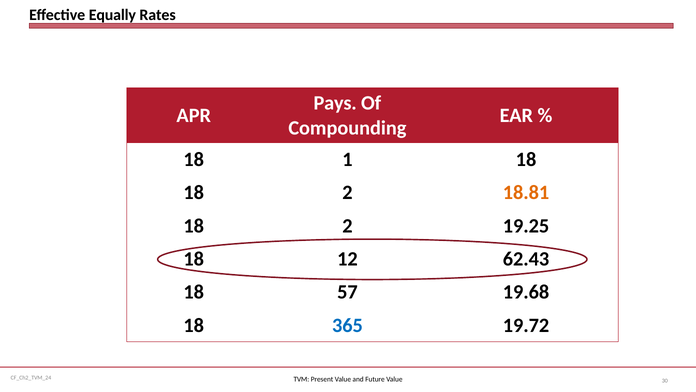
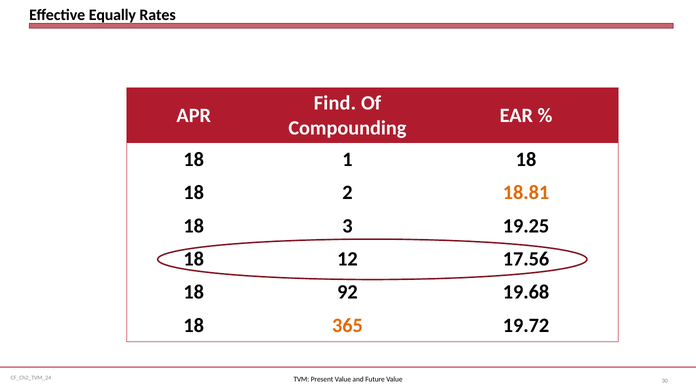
Pays: Pays -> Find (335, 103)
2: 2 -> 3 (347, 226)
62.43: 62.43 -> 17.56 (526, 259)
57: 57 -> 92 (347, 292)
365 colour: blue -> orange (347, 325)
